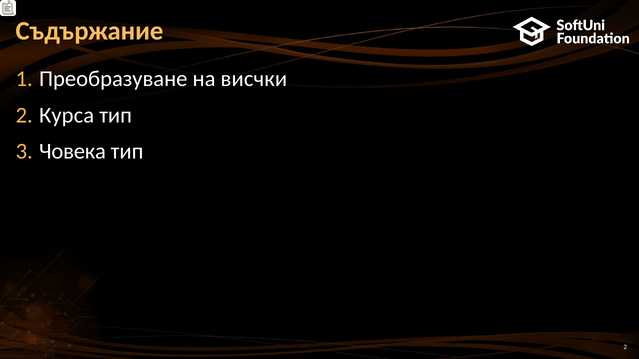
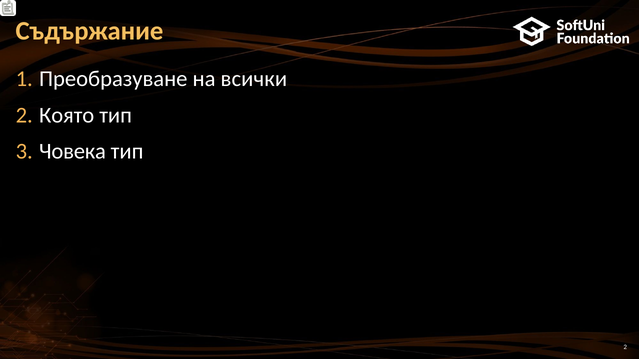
висчки: висчки -> всички (254, 79)
Курса: Курса -> Която (67, 115)
